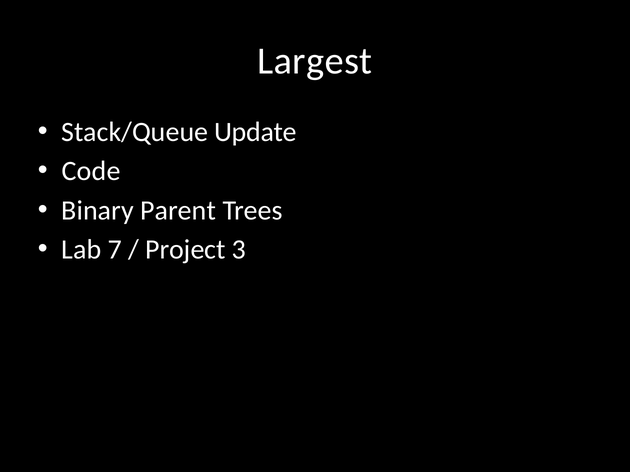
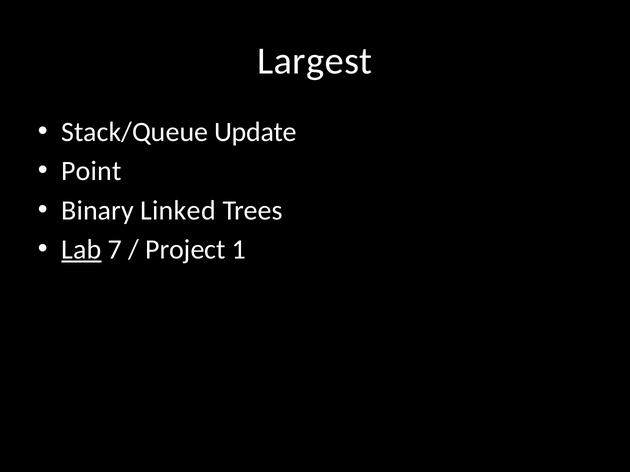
Code: Code -> Point (91, 171)
Parent: Parent -> Linked (178, 211)
Lab underline: none -> present (81, 250)
3: 3 -> 1 (239, 250)
